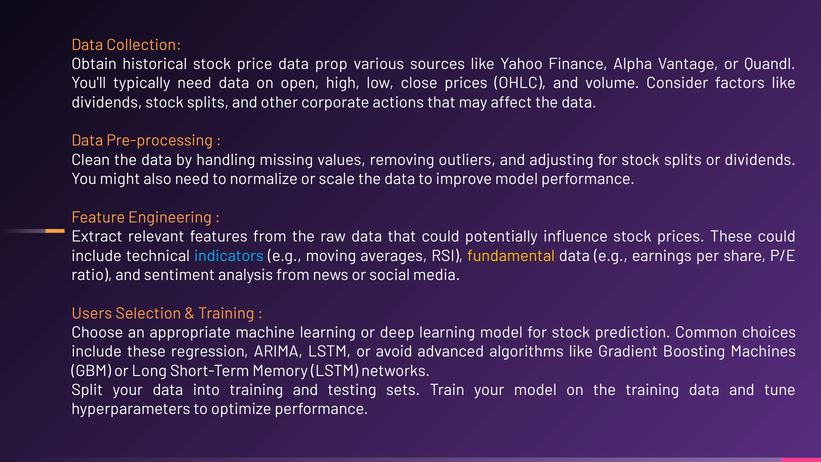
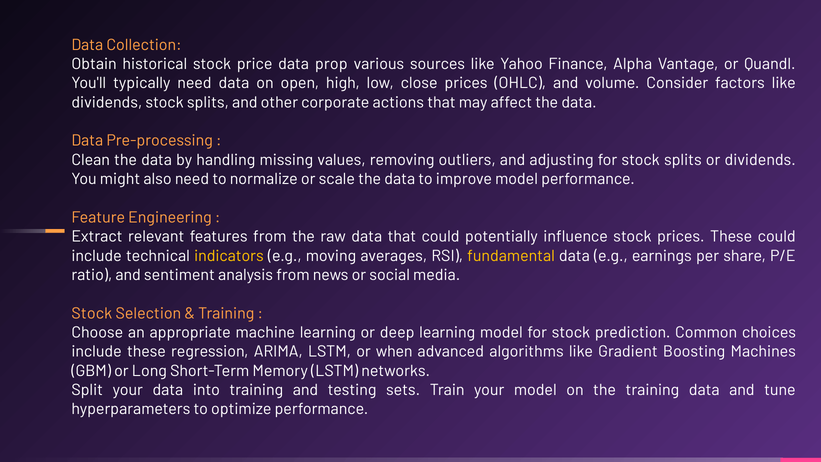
indicators colour: light blue -> yellow (229, 256)
Users: Users -> Stock (92, 313)
avoid: avoid -> when (394, 352)
